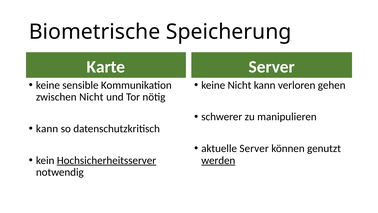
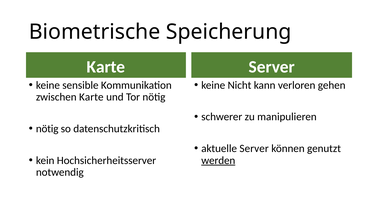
zwischen Nicht: Nicht -> Karte (91, 97)
kann: kann -> nötig (47, 128)
Hochsicherheitsserver underline: present -> none (106, 160)
